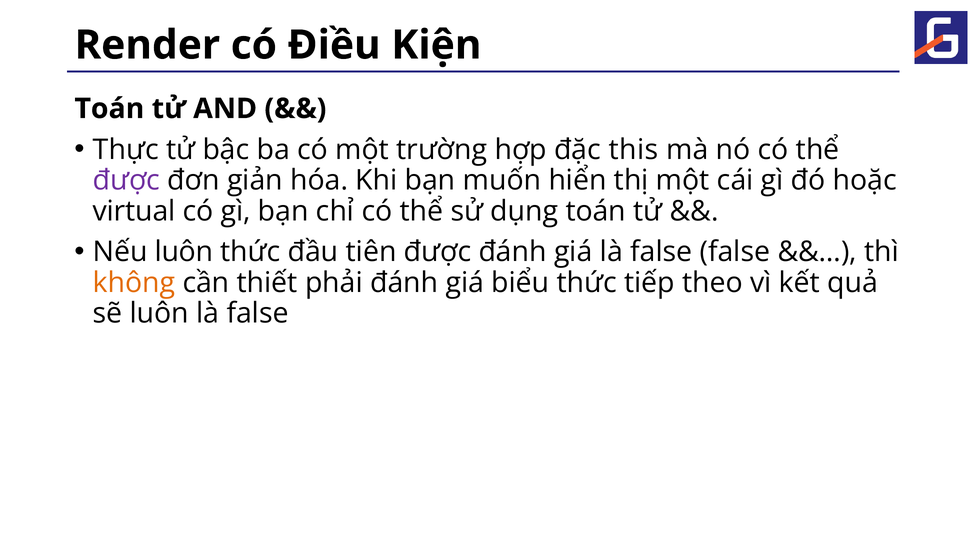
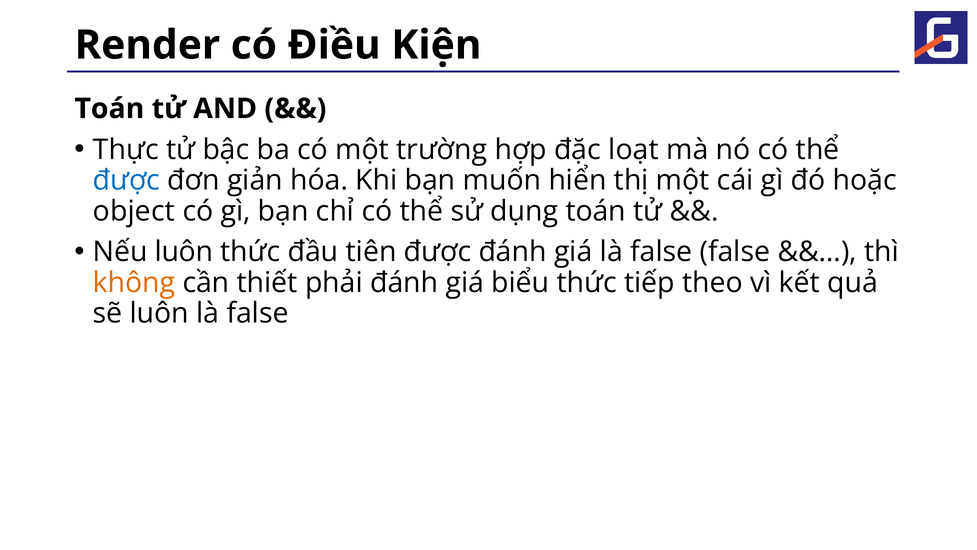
this: this -> loạt (634, 149)
được colour: purple -> blue (126, 180)
virtual: virtual -> object (134, 211)
